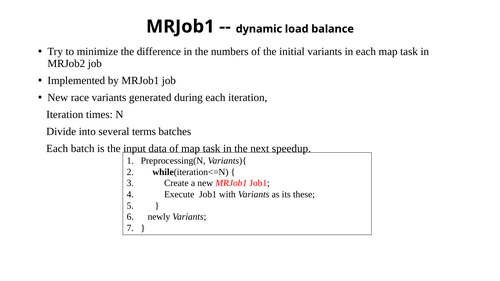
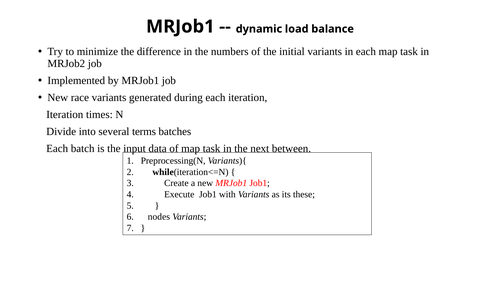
speedup: speedup -> between (291, 149)
newly: newly -> nodes (159, 217)
